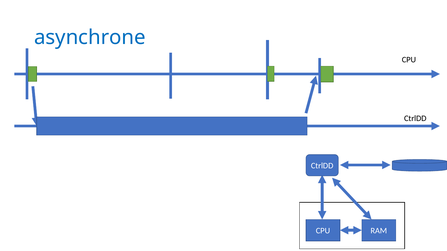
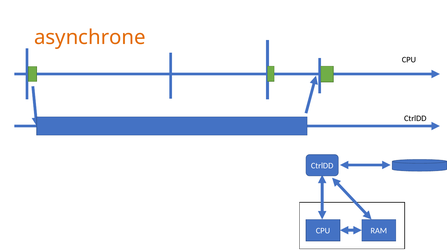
asynchrone colour: blue -> orange (90, 38)
